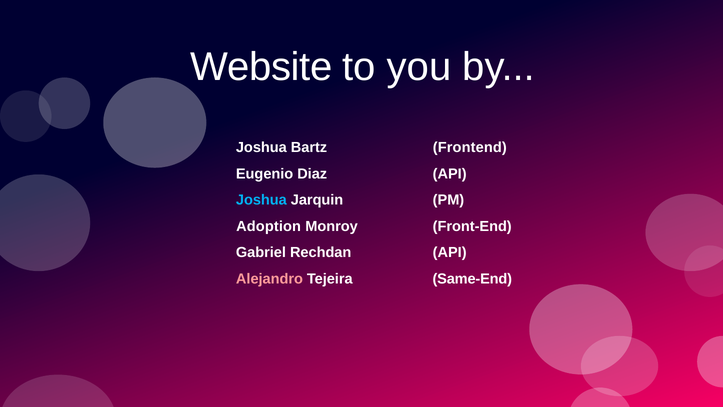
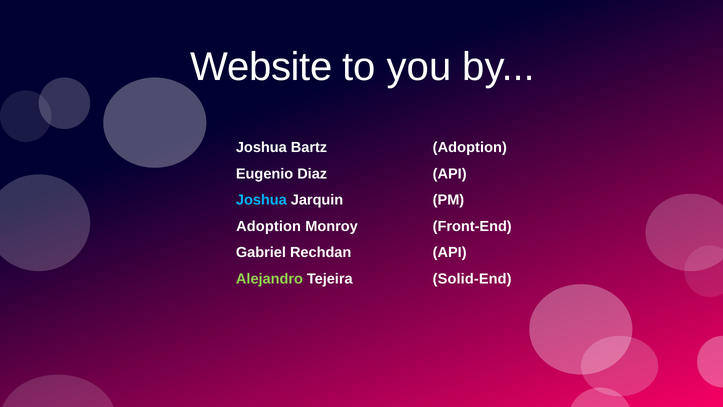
Bartz Frontend: Frontend -> Adoption (470, 148)
Alejandro colour: pink -> light green (269, 279)
Same-End: Same-End -> Solid-End (472, 279)
